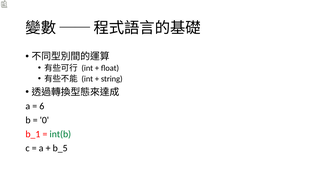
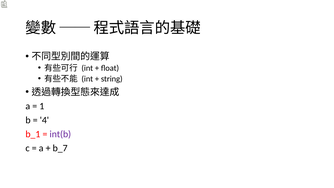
6: 6 -> 1 (42, 106)
0: 0 -> 4 (44, 120)
int(b colour: green -> purple (60, 134)
b_5: b_5 -> b_7 (60, 148)
